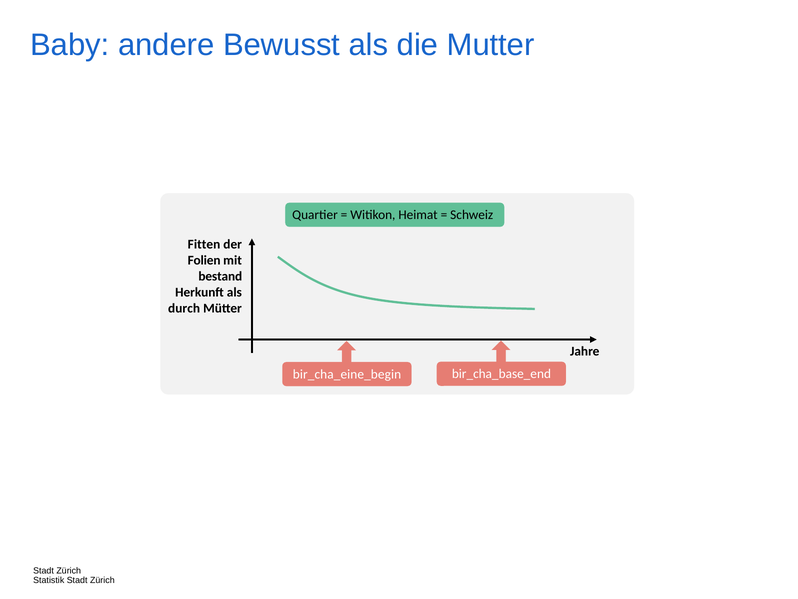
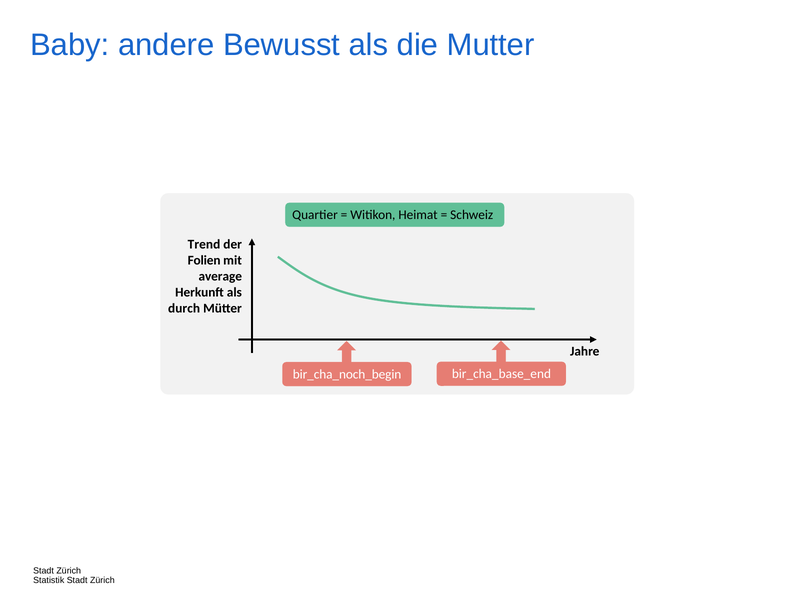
Fitten: Fitten -> Trend (204, 244)
bestand: bestand -> average (220, 276)
bir_cha_eine_begin: bir_cha_eine_begin -> bir_cha_noch_begin (347, 374)
